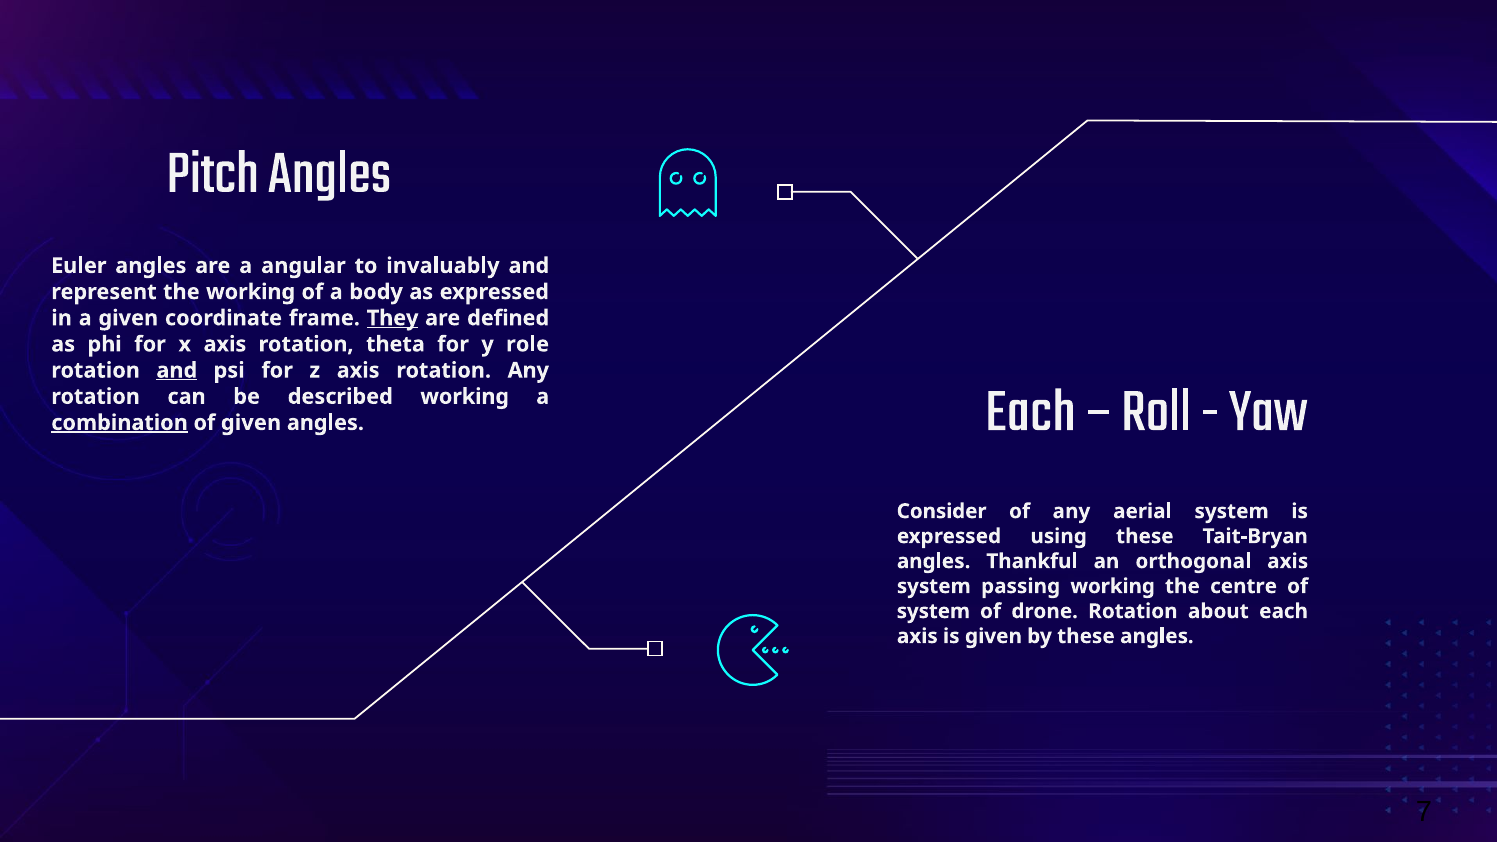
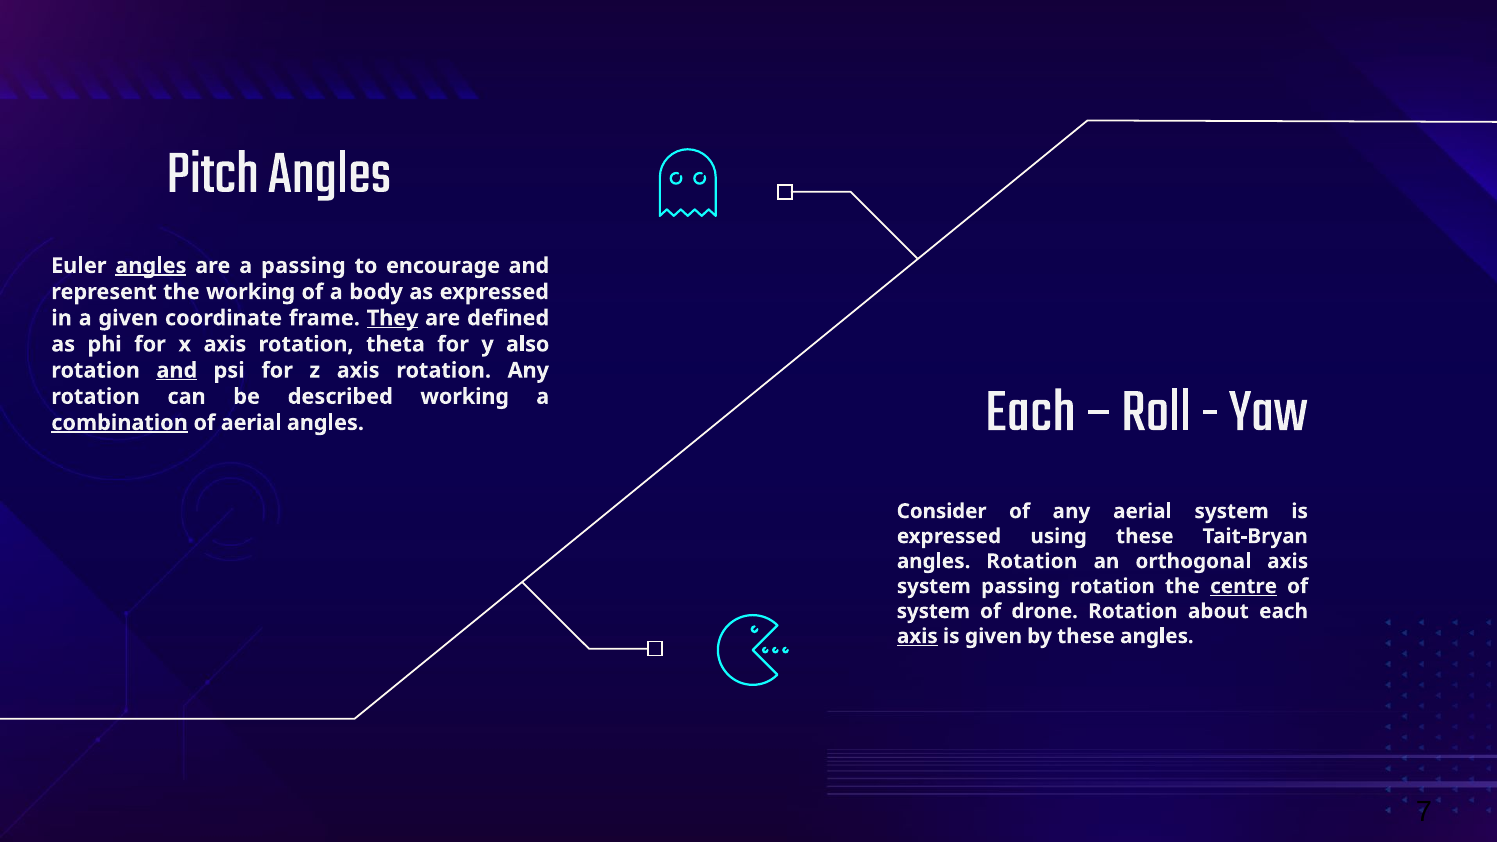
angles underline: none -> present (151, 266)
a angular: angular -> passing (303, 266)
invaluably: invaluably -> encourage (443, 266)
role: role -> also (528, 344)
of given: given -> aerial (251, 423)
angles Thankful: Thankful -> Rotation (1032, 561)
passing working: working -> rotation (1113, 586)
centre underline: none -> present (1244, 586)
axis underline: none -> present (917, 636)
